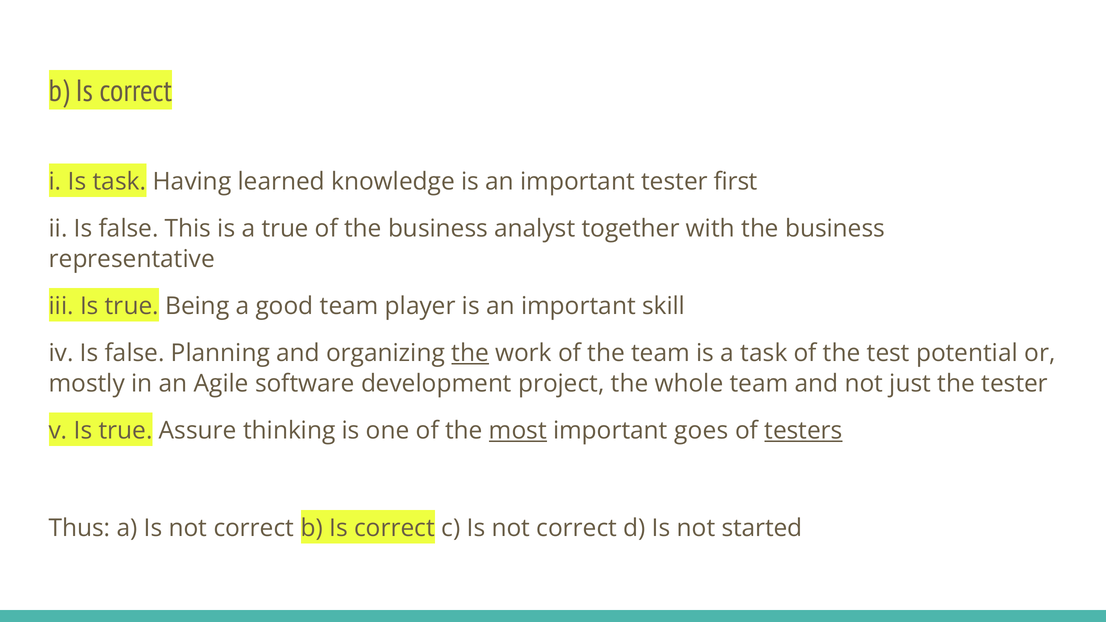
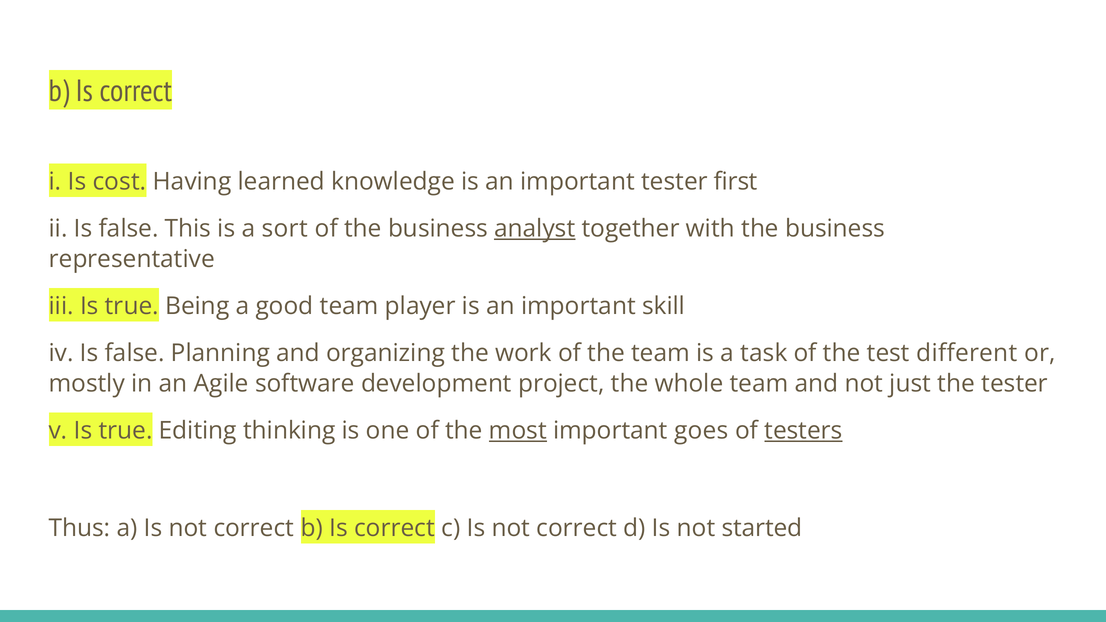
Is task: task -> cost (119, 182)
a true: true -> sort (285, 229)
analyst underline: none -> present (535, 229)
the underline: present -> none (470, 353)
potential: potential -> different (967, 353)
Assure: Assure -> Editing (198, 431)
